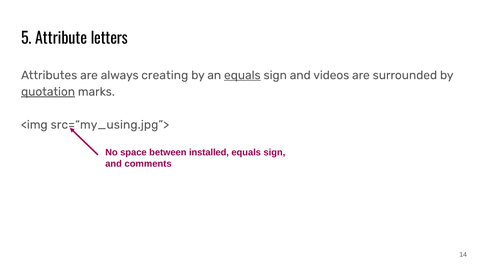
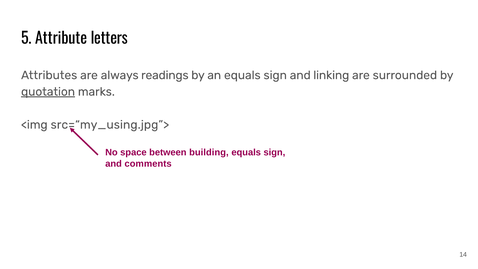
creating: creating -> readings (165, 75)
equals underline: present -> none (242, 75)
videos: videos -> linking (331, 75)
installed: installed -> building (209, 152)
